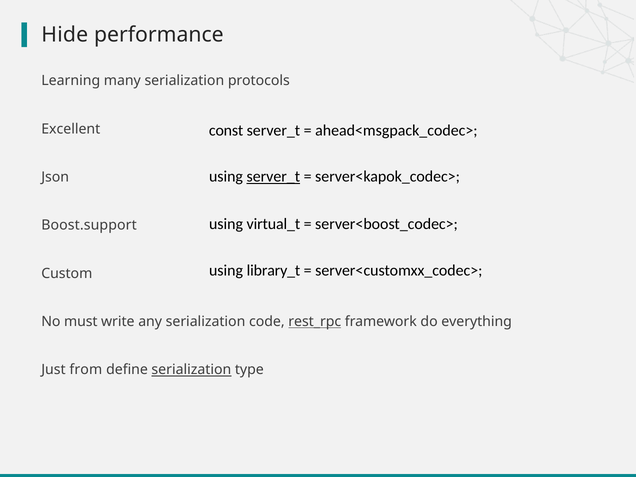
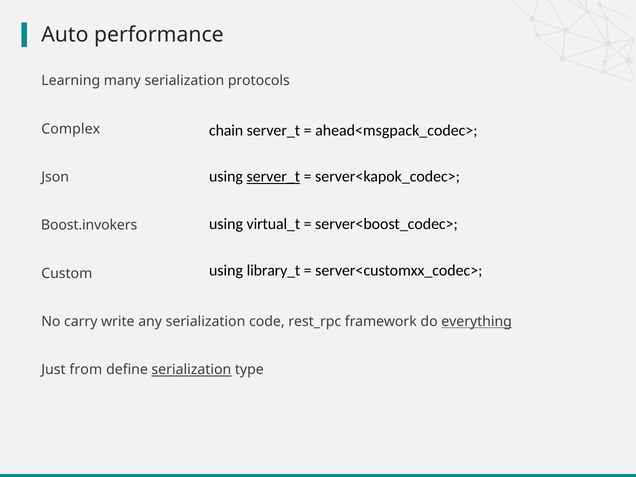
Hide: Hide -> Auto (65, 35)
const: const -> chain (226, 130)
Excellent: Excellent -> Complex (71, 129)
Boost.support: Boost.support -> Boost.invokers (89, 225)
must: must -> carry (81, 322)
rest_rpc underline: present -> none (315, 322)
everything underline: none -> present (477, 322)
